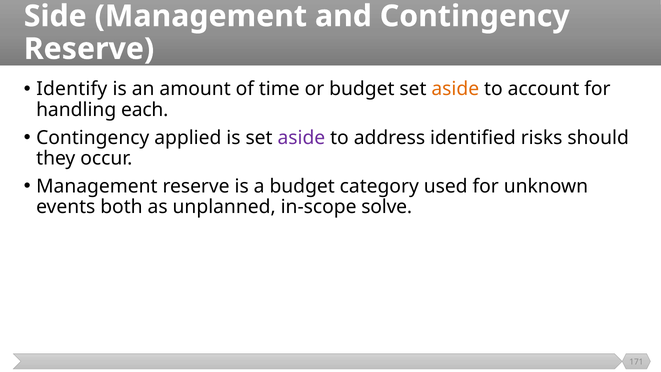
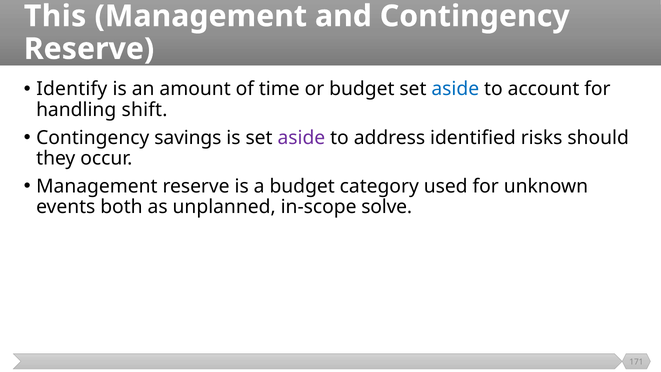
Side: Side -> This (55, 16)
aside colour: orange -> blue (455, 89)
each: each -> shift (145, 110)
applied: applied -> savings (188, 138)
